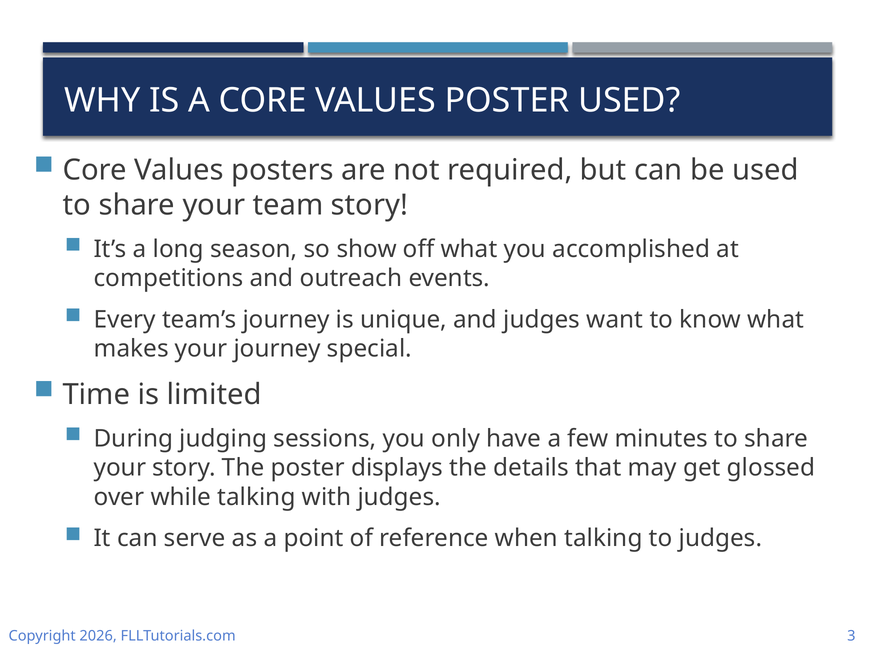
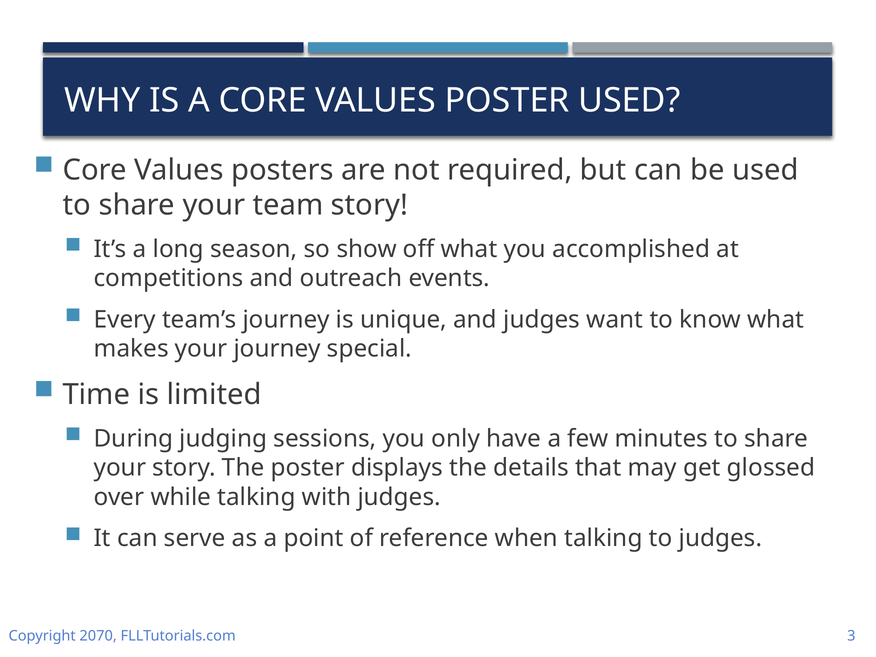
2026: 2026 -> 2070 (98, 636)
